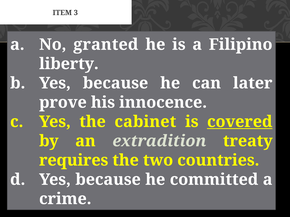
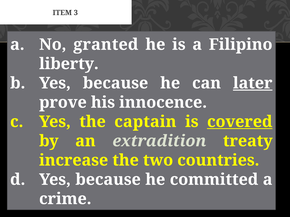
later underline: none -> present (253, 83)
cabinet: cabinet -> captain (145, 122)
requires: requires -> increase (74, 161)
